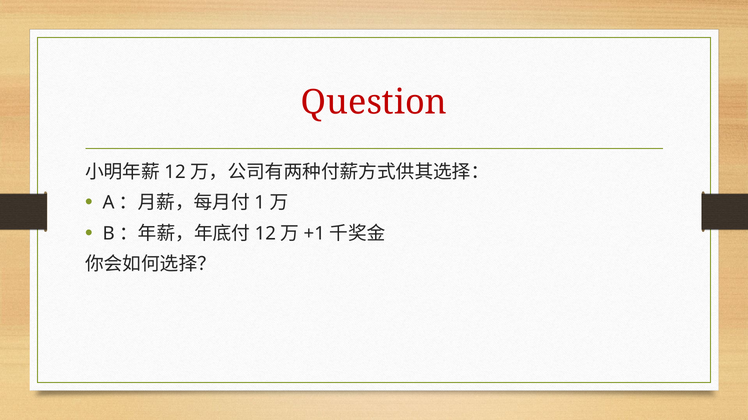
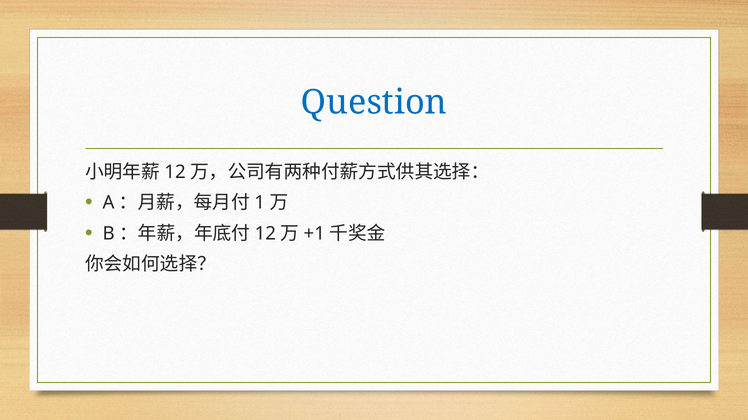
Question colour: red -> blue (374, 103)
